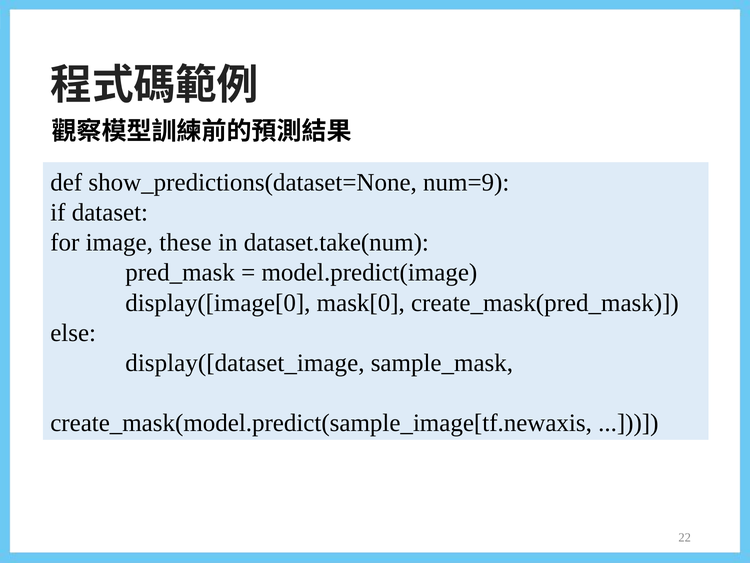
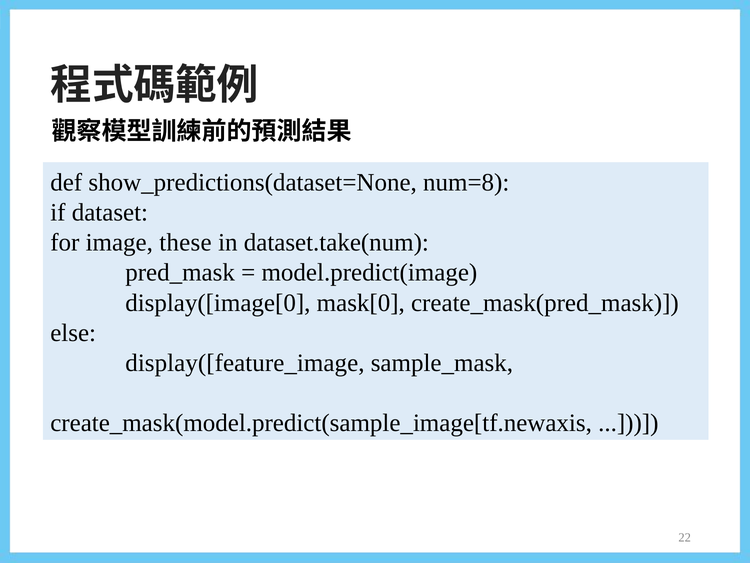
num=9: num=9 -> num=8 (466, 182)
display([dataset_image: display([dataset_image -> display([feature_image (245, 362)
